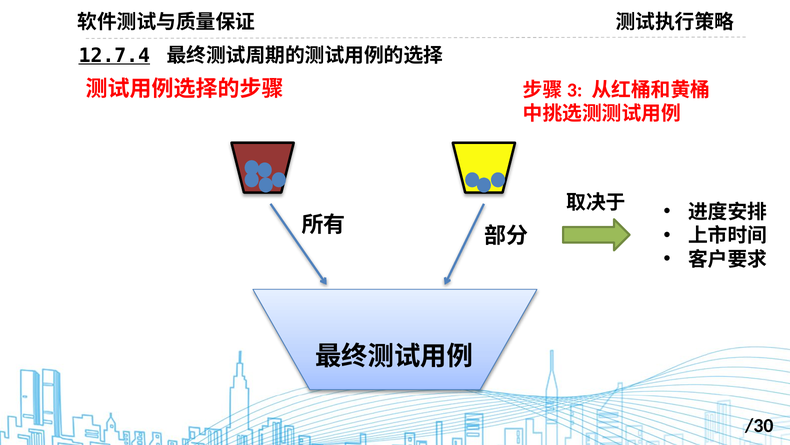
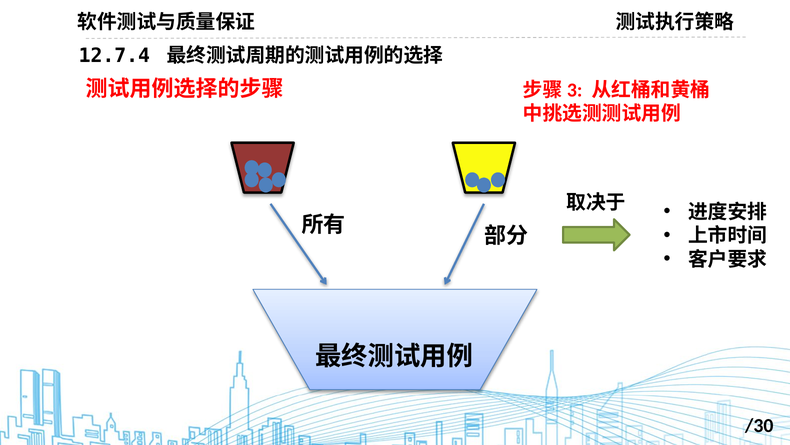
12.7.4 underline: present -> none (114, 56)
